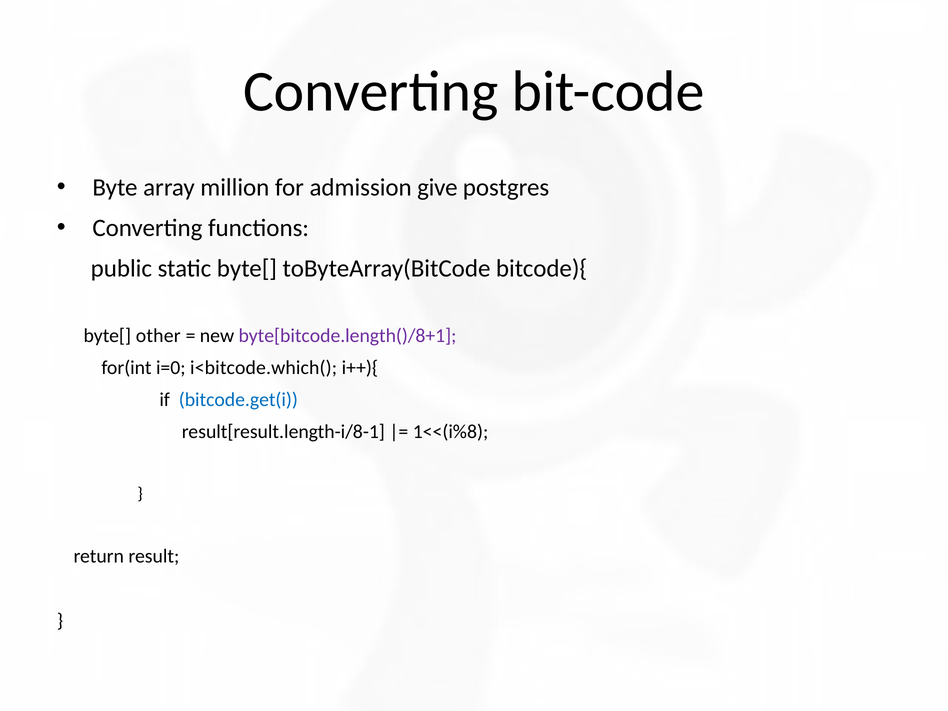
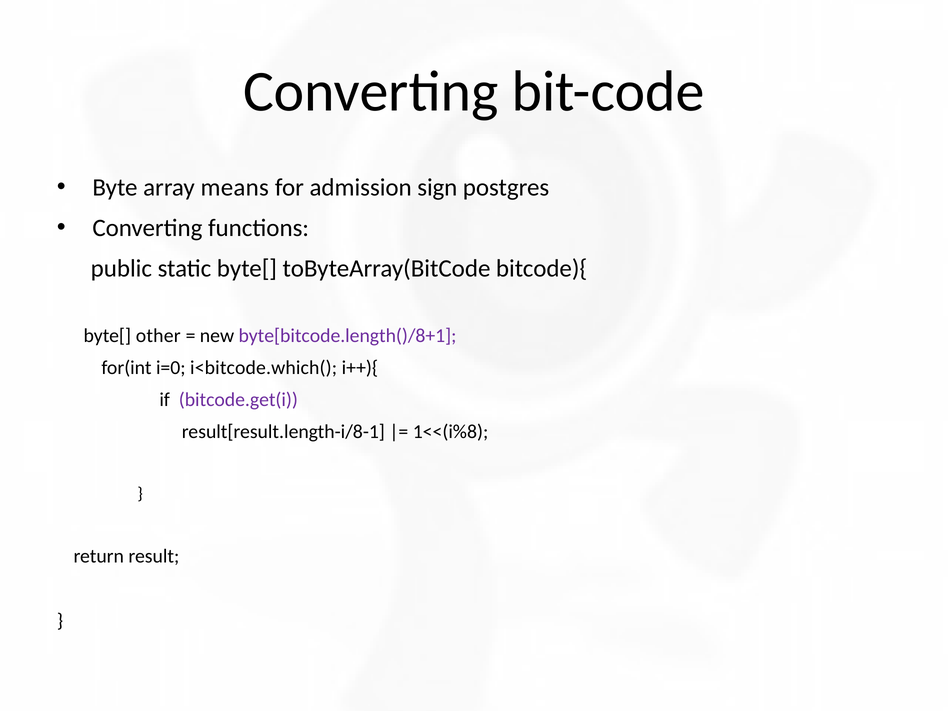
million: million -> means (235, 187)
give: give -> sign (437, 187)
bitcode.get(i colour: blue -> purple (238, 400)
